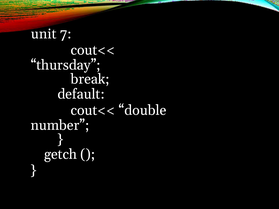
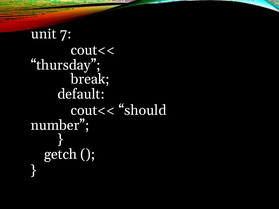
double: double -> should (143, 110)
